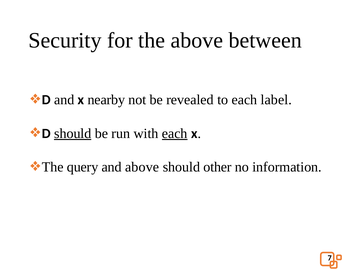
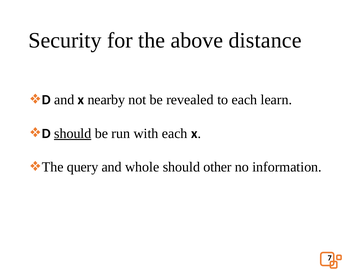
between: between -> distance (265, 40)
label: label -> learn (276, 100)
each underline: present -> none (175, 133)
and above: above -> whole (142, 167)
